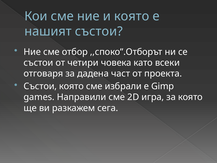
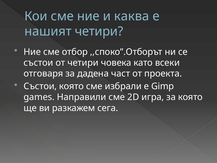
и която: която -> каква (132, 16)
нашият състои: състои -> четири (99, 31)
